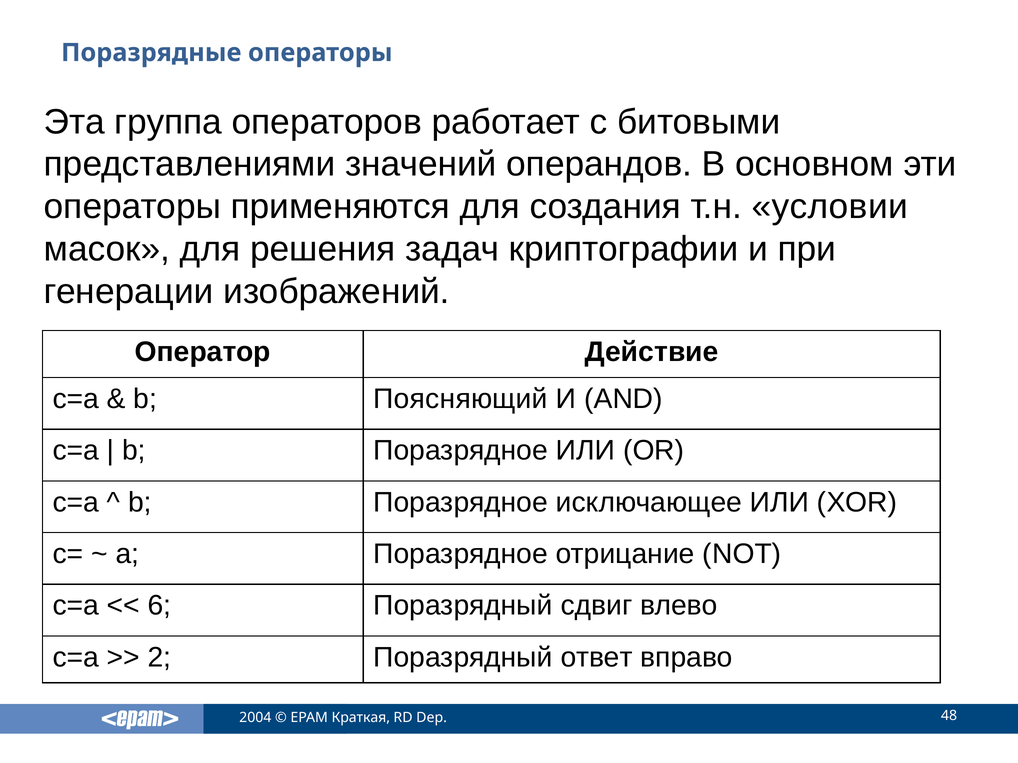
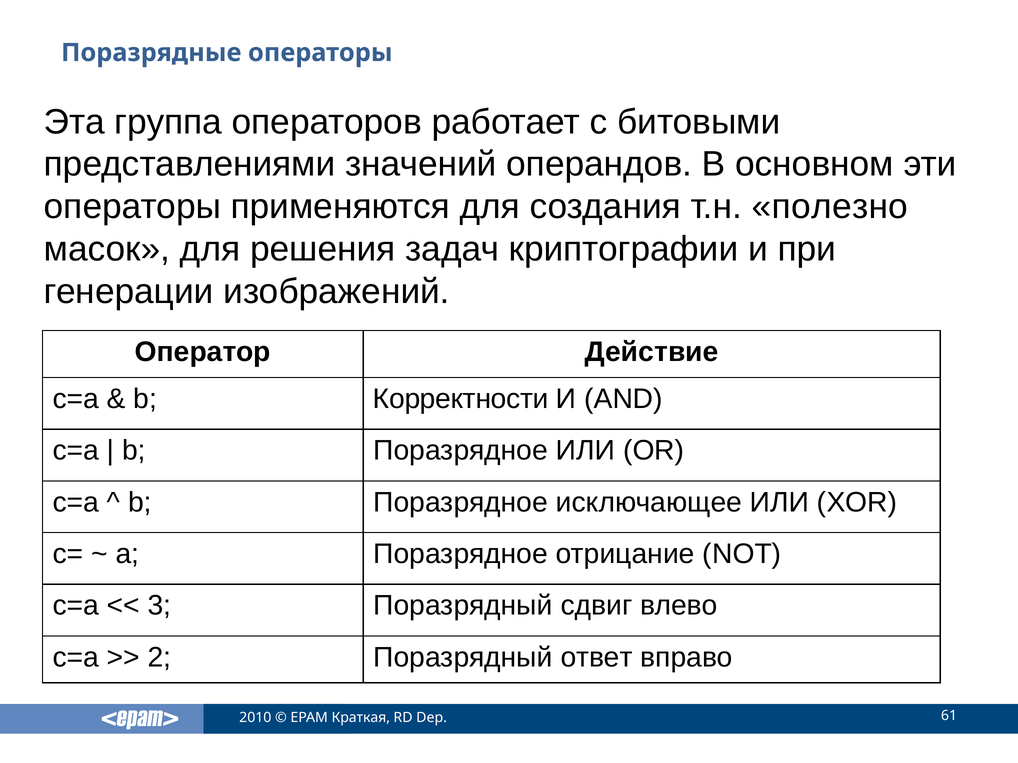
условии: условии -> полезно (830, 207)
Поясняющий: Поясняющий -> Корректности (461, 399)
6: 6 -> 3 (160, 606)
2004: 2004 -> 2010 (255, 718)
48: 48 -> 61 (949, 716)
